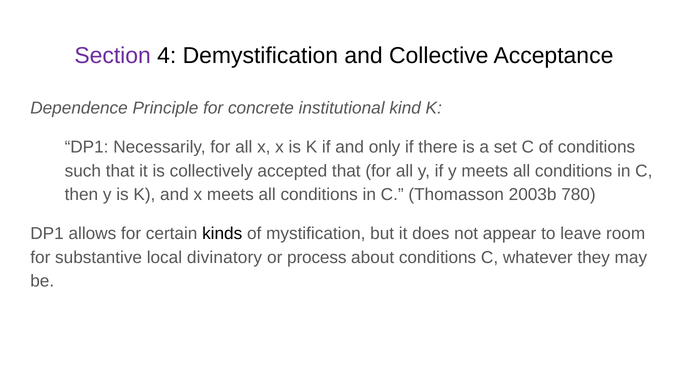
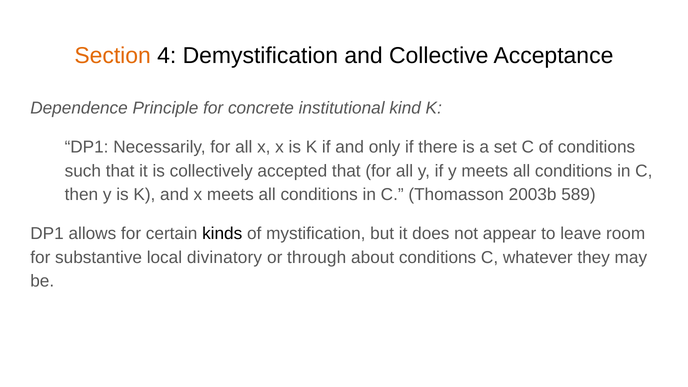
Section colour: purple -> orange (113, 56)
780: 780 -> 589 (578, 195)
process: process -> through (317, 257)
